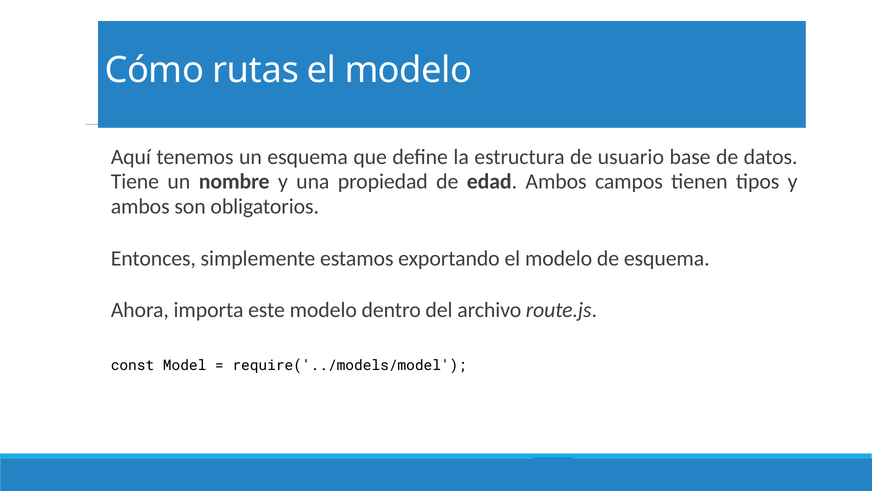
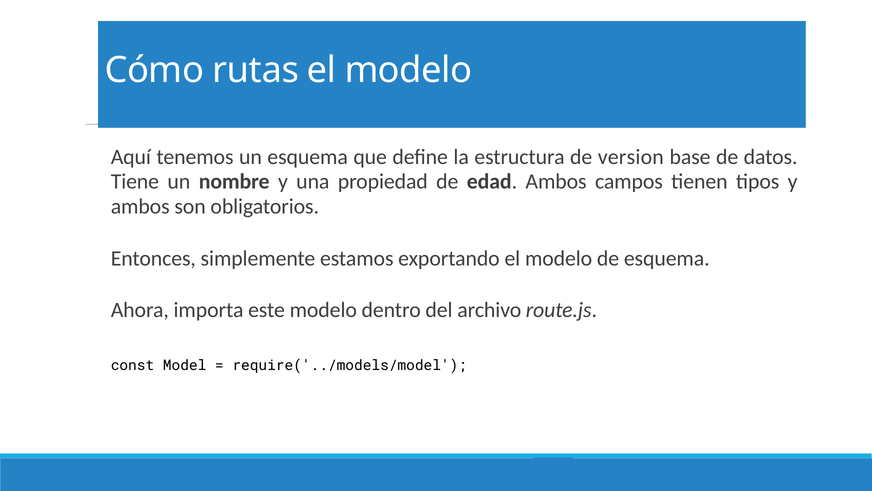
usuario: usuario -> version (631, 157)
